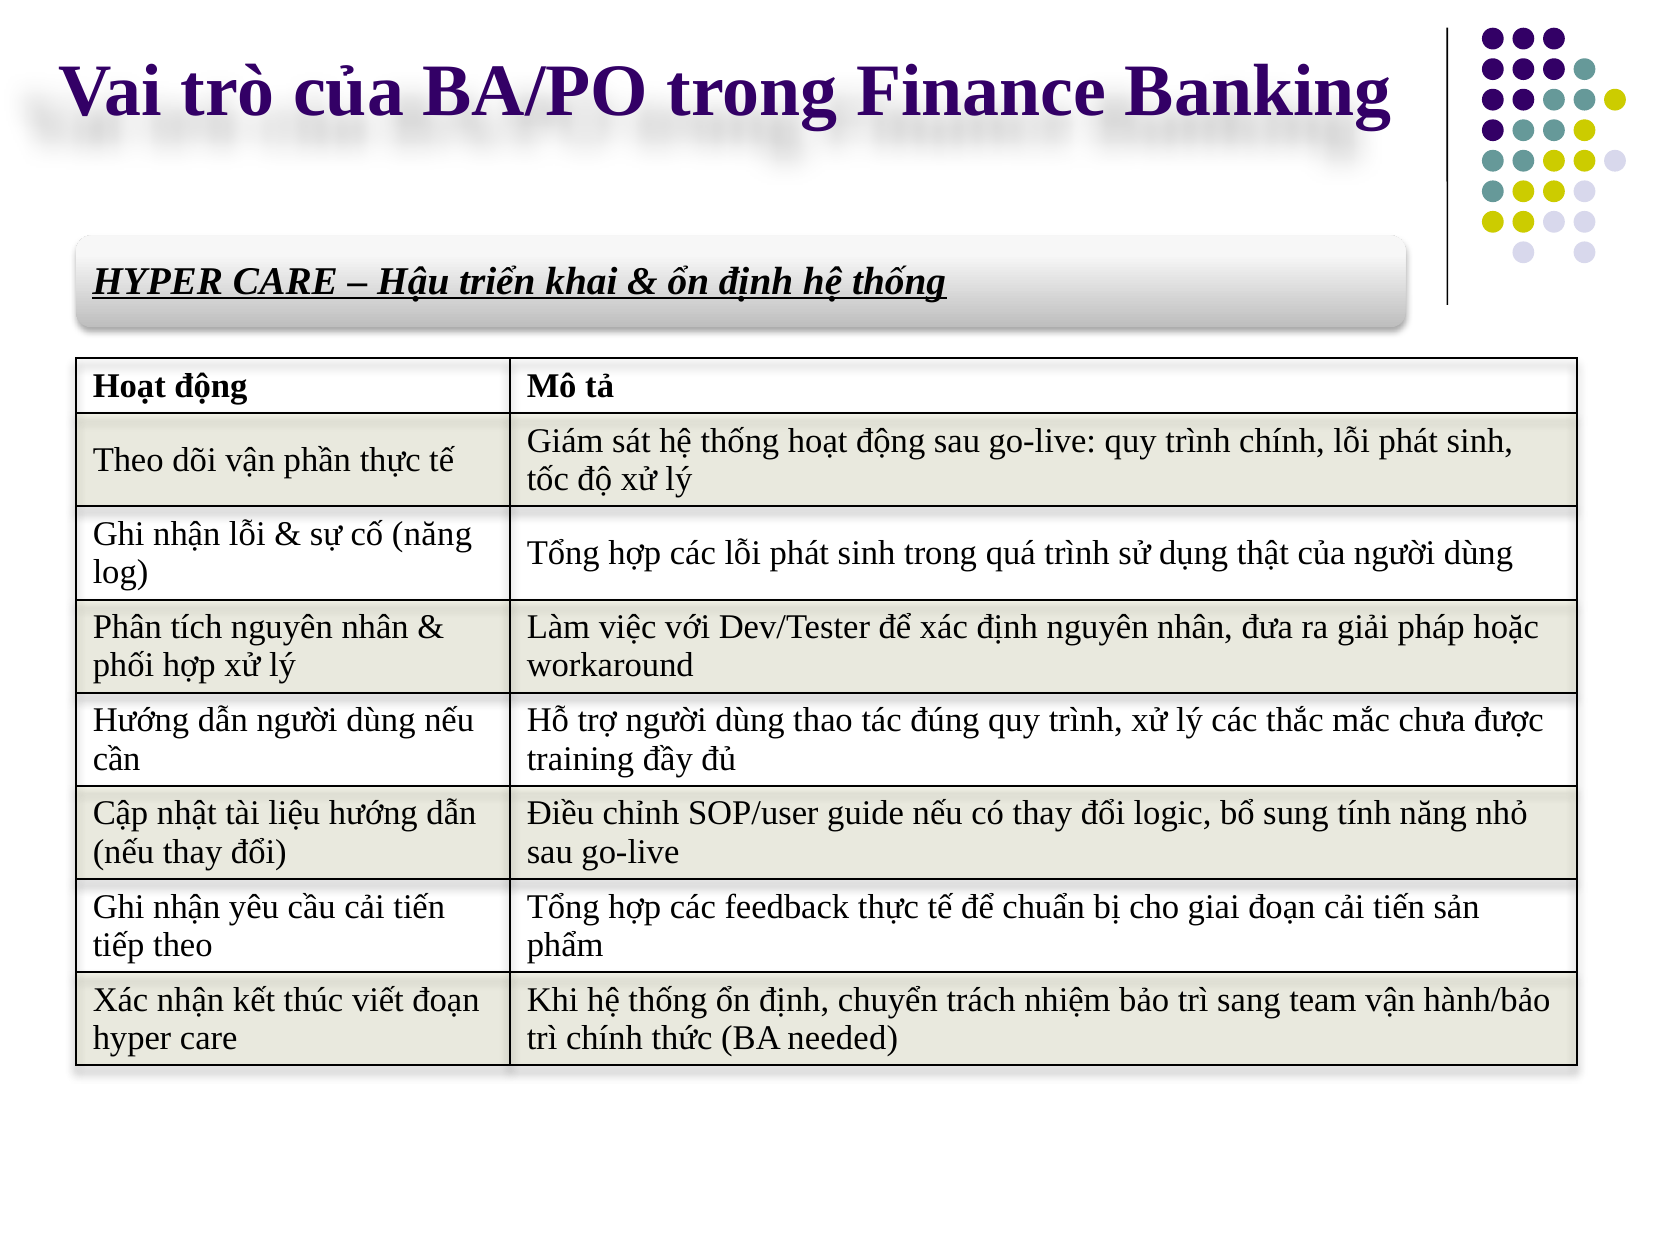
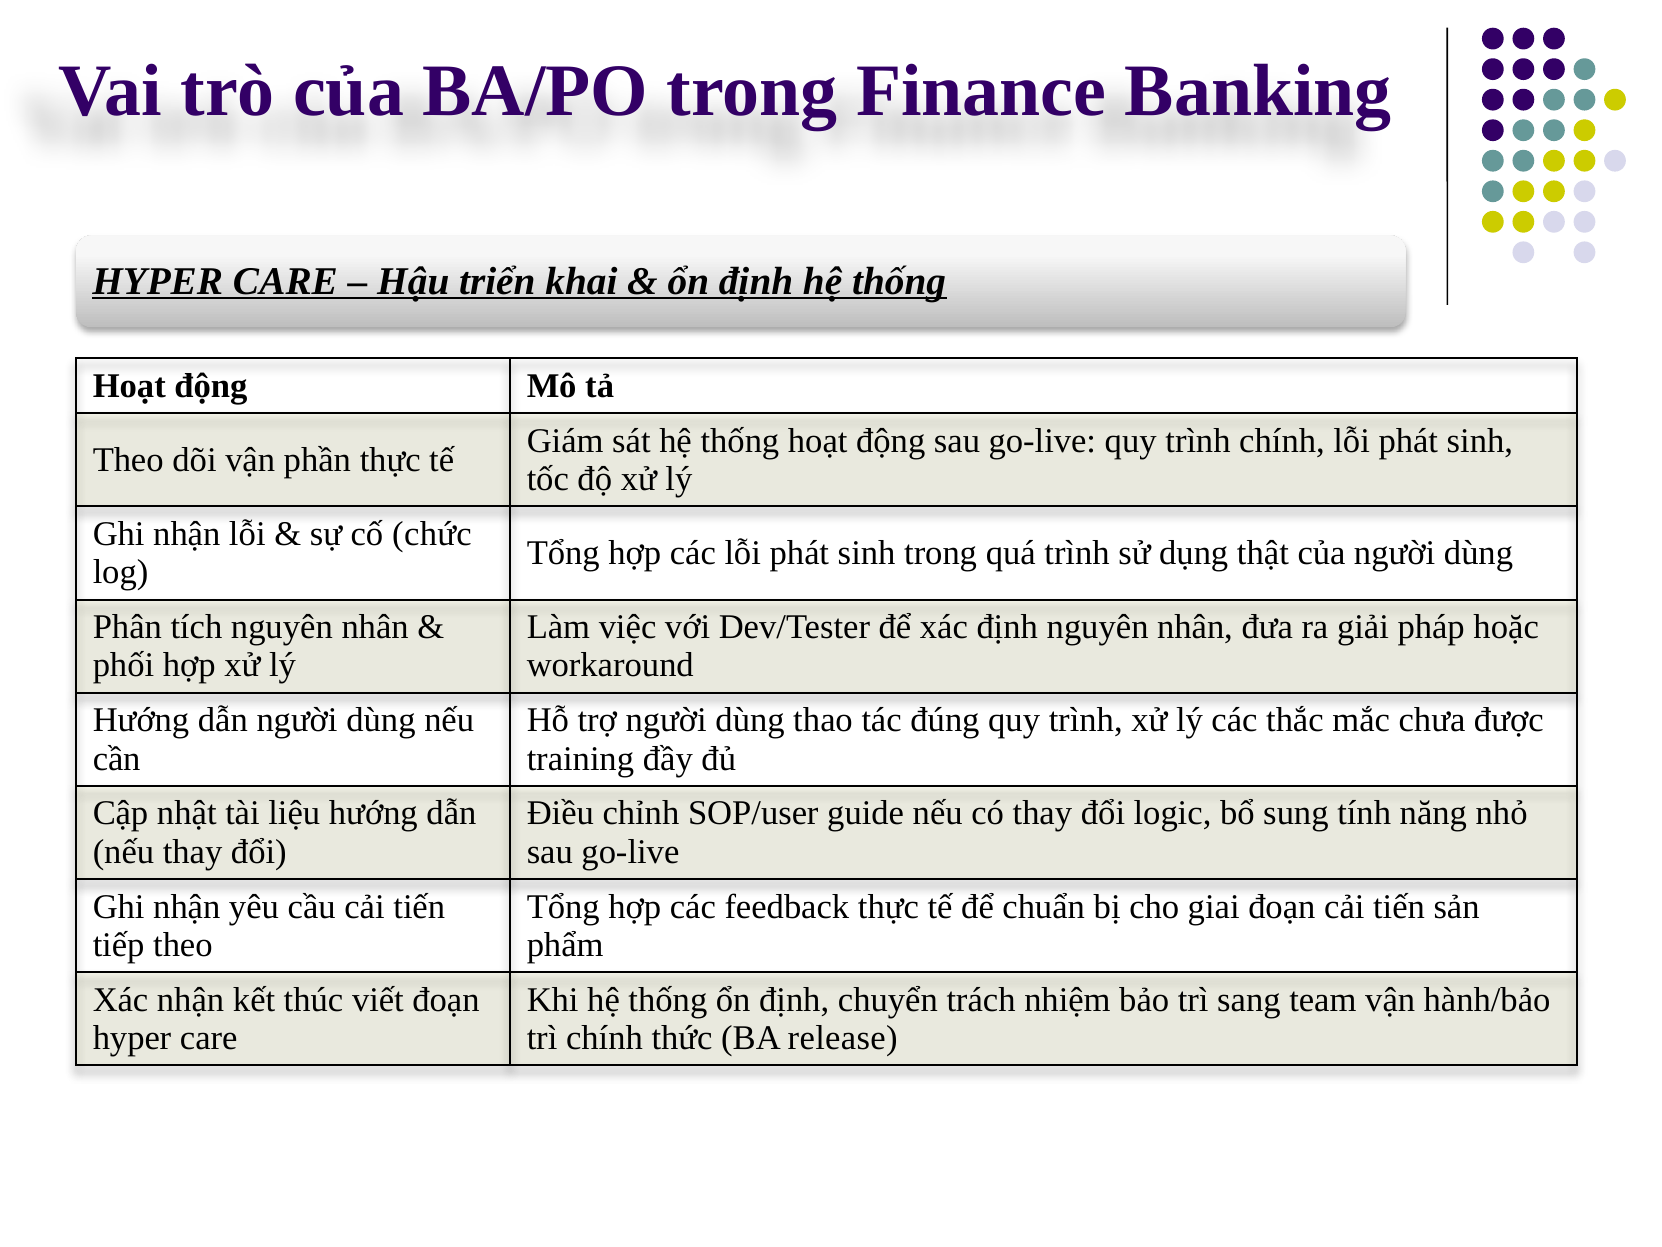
cố năng: năng -> chức (432, 534)
needed: needed -> release (843, 1038)
